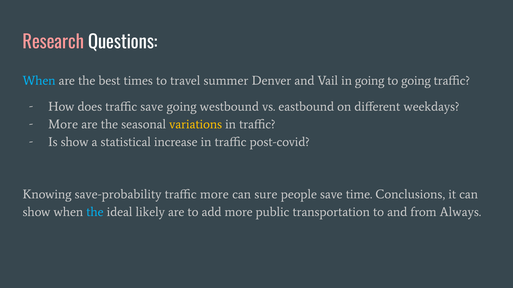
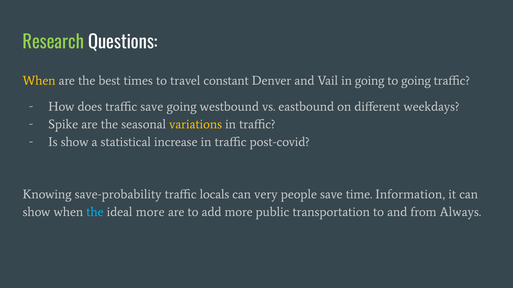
Research colour: pink -> light green (53, 43)
When colour: light blue -> yellow (39, 81)
summer: summer -> constant (226, 81)
More: More -> Spike (63, 125)
traffic more: more -> locals (215, 195)
sure: sure -> very (266, 195)
Conclusions: Conclusions -> Information (410, 195)
ideal likely: likely -> more (150, 212)
